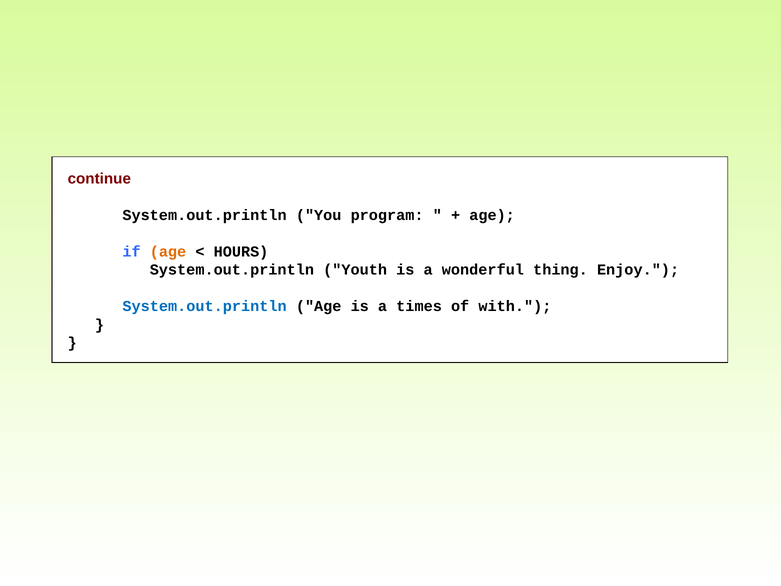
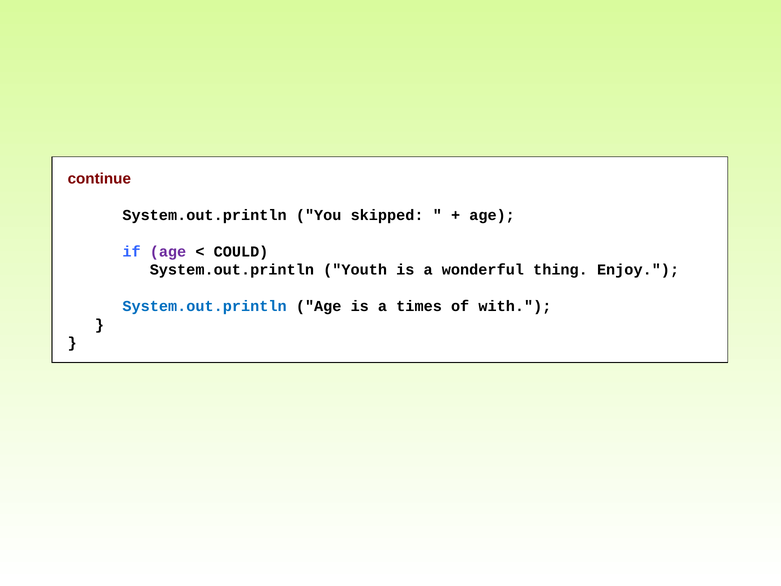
program: program -> skipped (387, 215)
age colour: orange -> purple (168, 252)
HOURS: HOURS -> COULD (241, 252)
